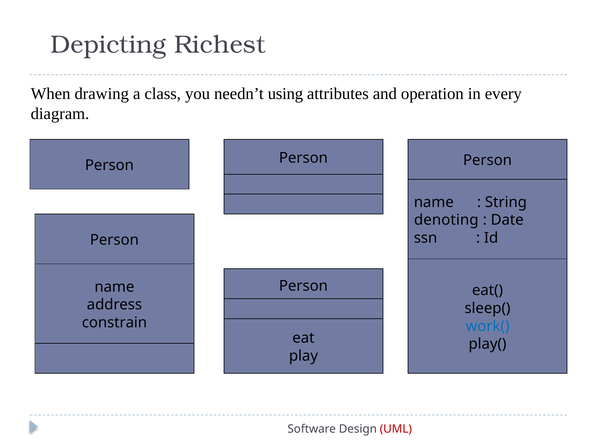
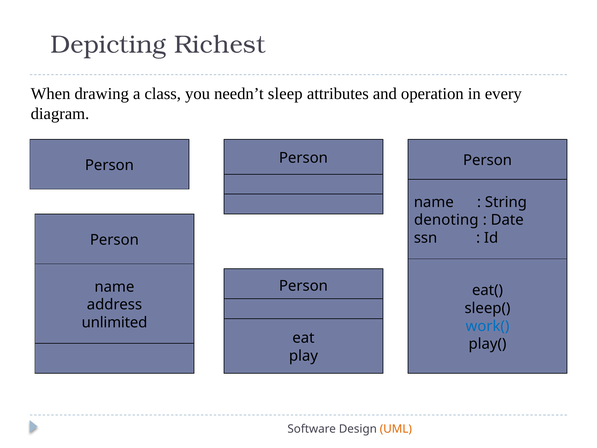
using: using -> sleep (285, 94)
constrain: constrain -> unlimited (114, 322)
UML colour: red -> orange (396, 429)
